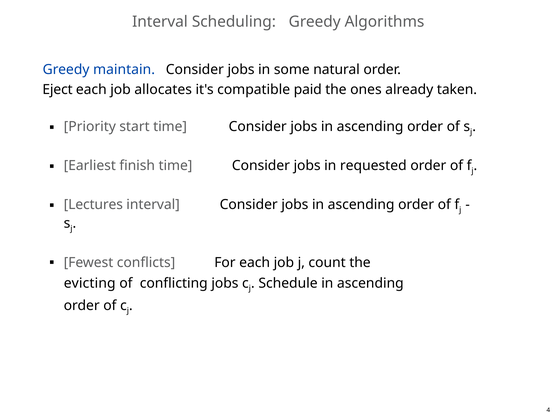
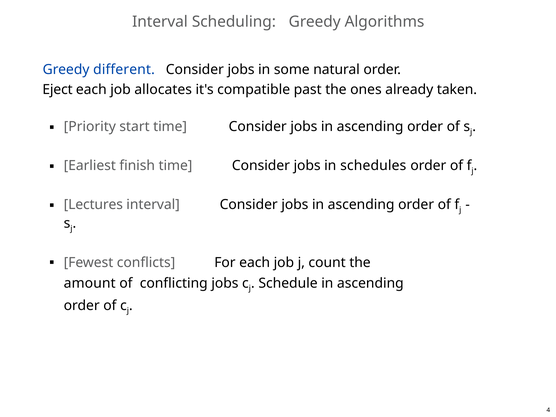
maintain: maintain -> different (124, 70)
paid: paid -> past (308, 90)
requested: requested -> schedules (373, 166)
evicting: evicting -> amount (90, 283)
